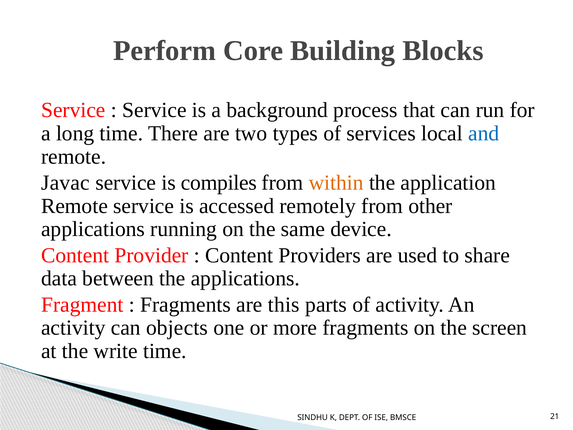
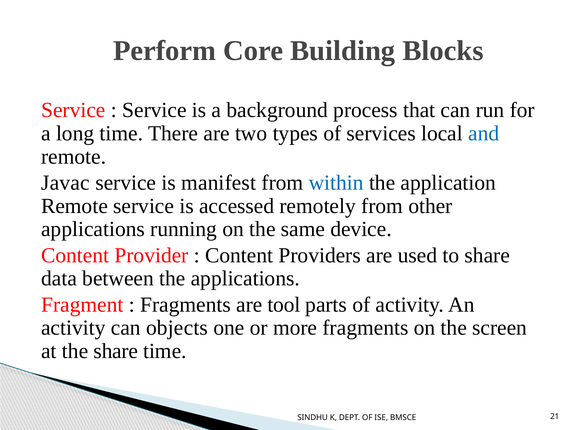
compiles: compiles -> manifest (219, 183)
within colour: orange -> blue (336, 183)
this: this -> tool (284, 304)
the write: write -> share (116, 351)
